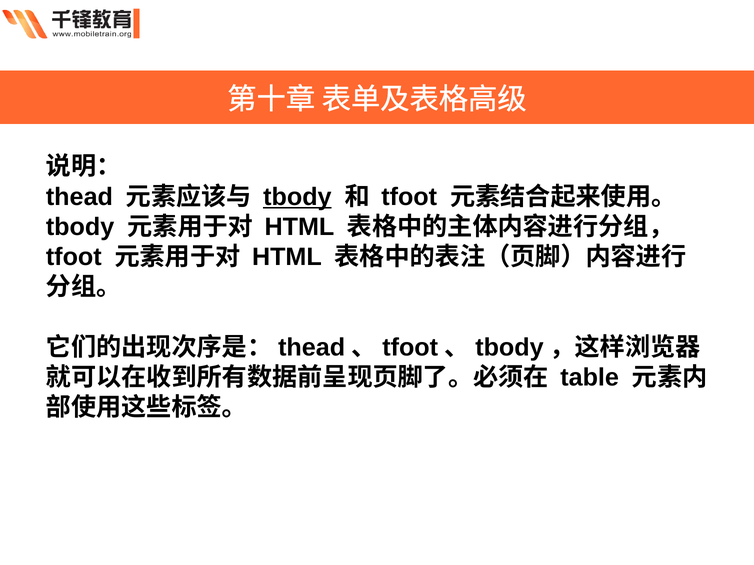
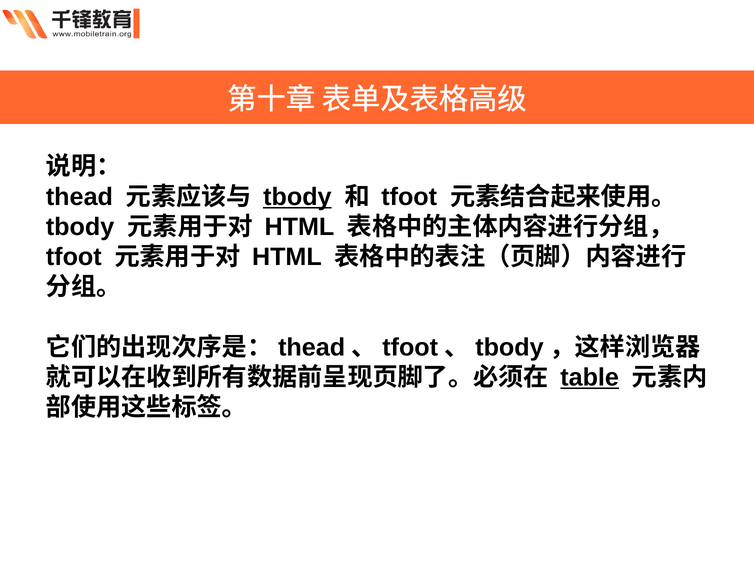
table underline: none -> present (590, 378)
